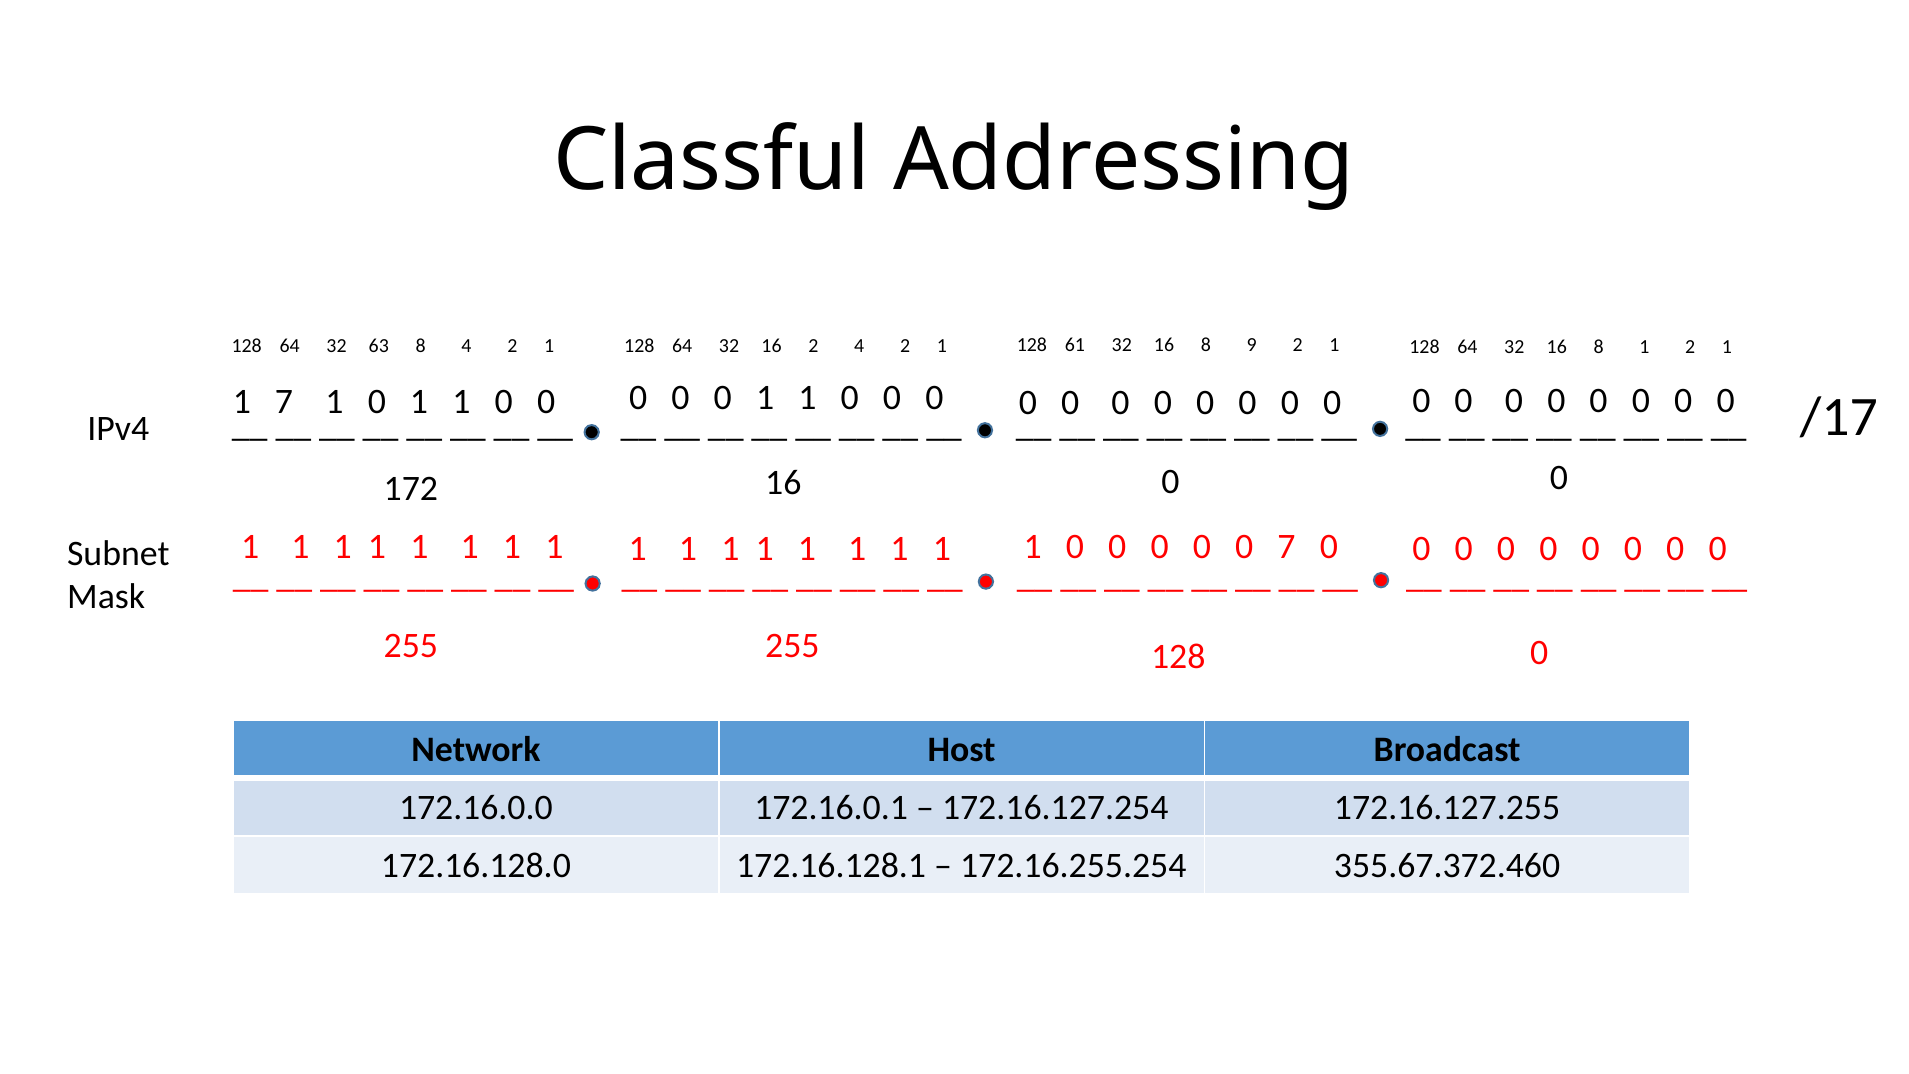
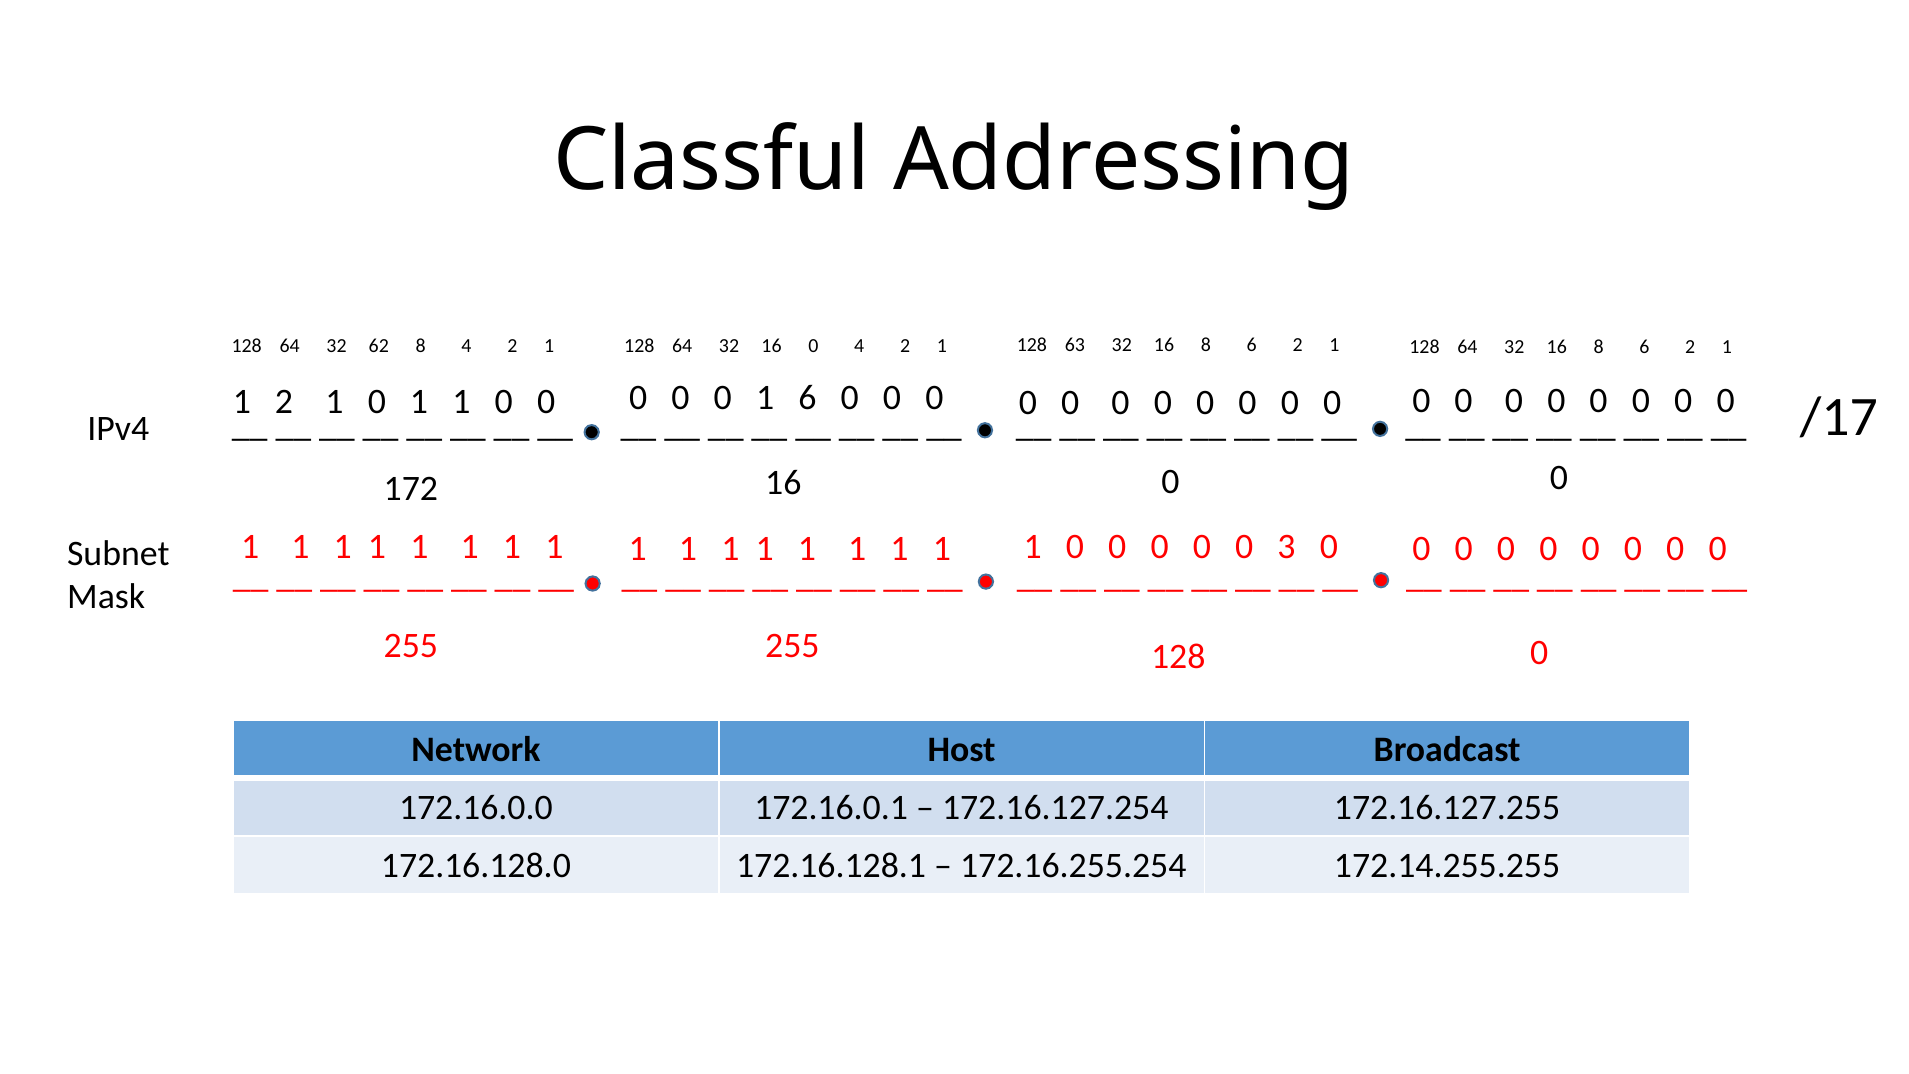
63: 63 -> 62 (379, 345)
32 16 2: 2 -> 0 (813, 346)
61: 61 -> 63 (1075, 345)
9: 9 -> 6 (1252, 345)
1: 1 -> 6 (1644, 347)
1: 1 -> 6 (807, 398)
1 7: 7 -> 2 (284, 401)
0 7: 7 -> 3 (1286, 546)
355.67.372.460: 355.67.372.460 -> 172.14.255.255 (1447, 865)
